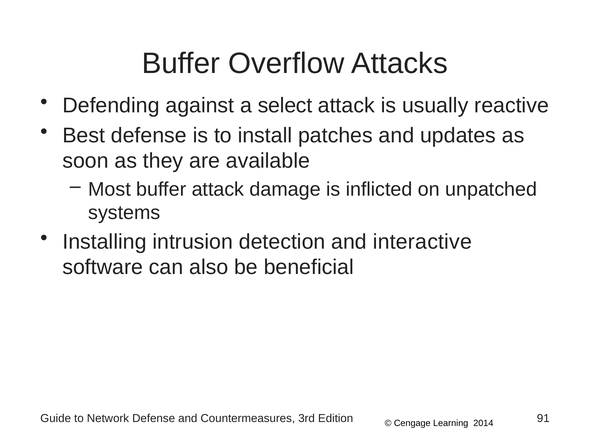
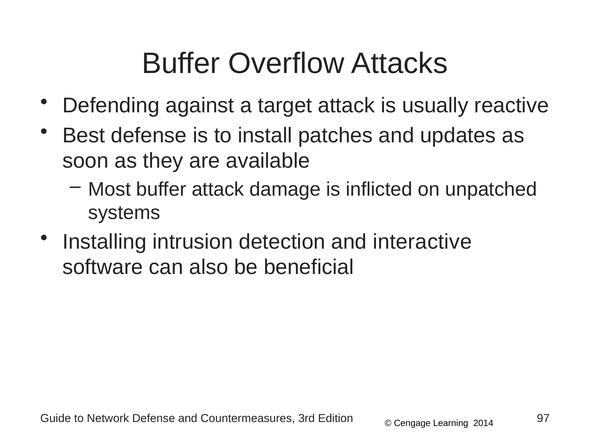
select: select -> target (285, 106)
91: 91 -> 97 (543, 419)
